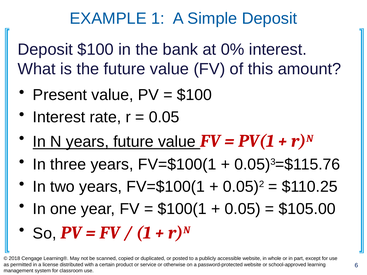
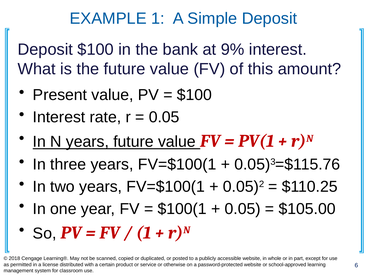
0%: 0% -> 9% (233, 49)
